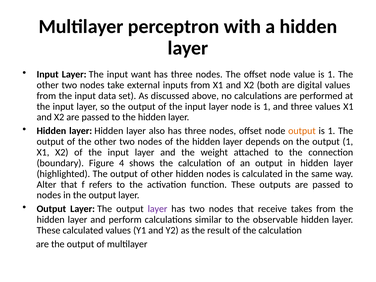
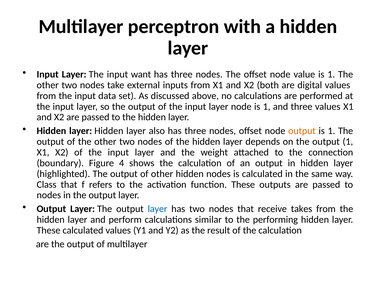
Alter: Alter -> Class (47, 185)
layer colour: purple -> blue (158, 209)
observable: observable -> performing (275, 220)
